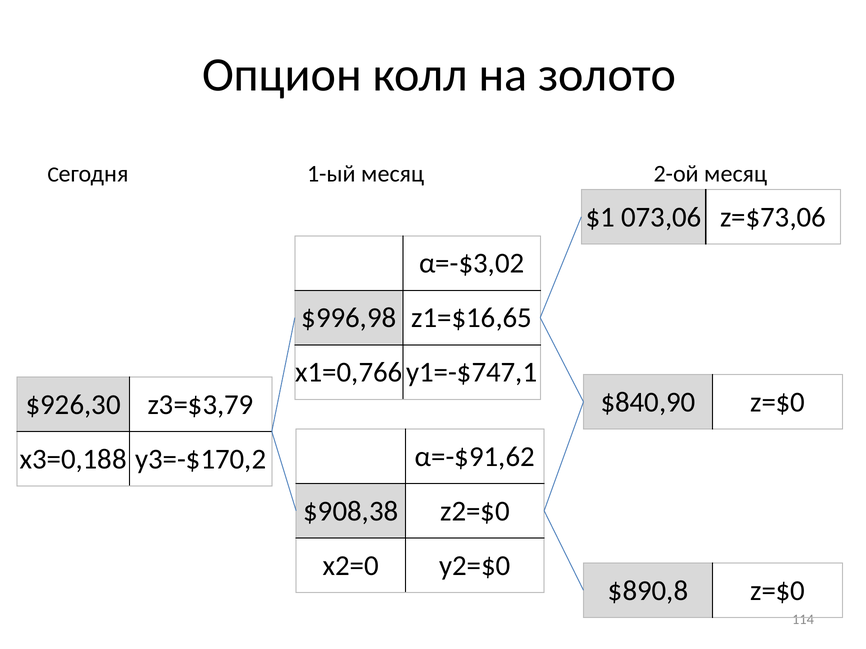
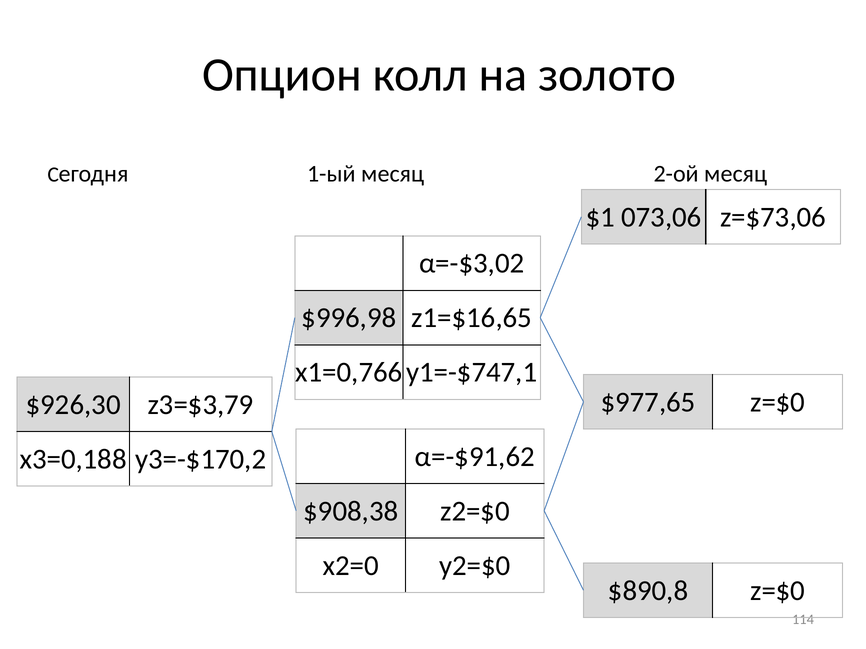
$840,90: $840,90 -> $977,65 (648, 402)
